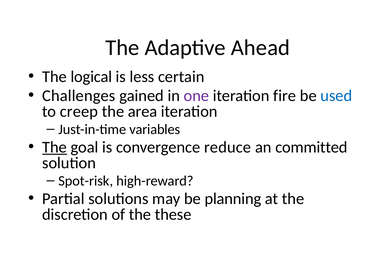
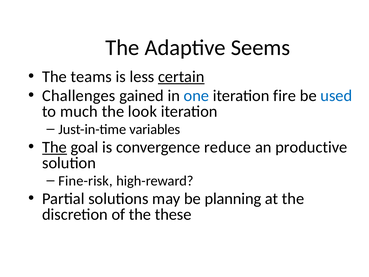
Ahead: Ahead -> Seems (261, 48)
logical: logical -> teams (91, 77)
certain underline: none -> present (181, 77)
one colour: purple -> blue (196, 96)
creep: creep -> much (79, 111)
area: area -> look (142, 111)
committed: committed -> productive (311, 147)
Spot-risk: Spot-risk -> Fine-risk (86, 181)
